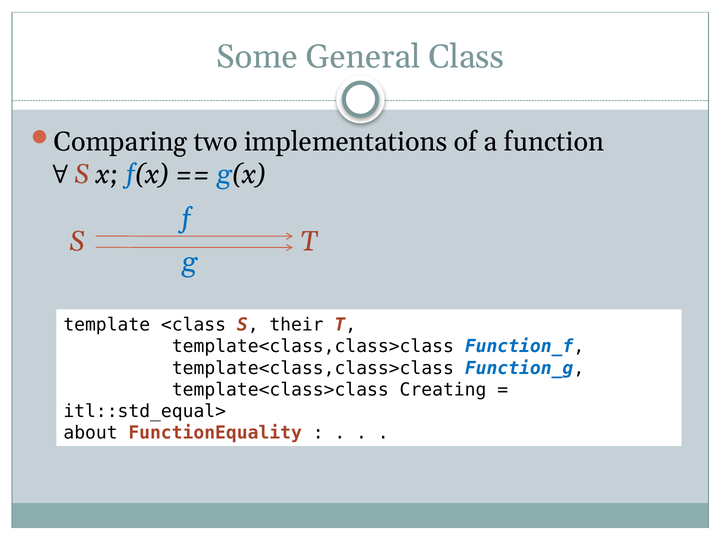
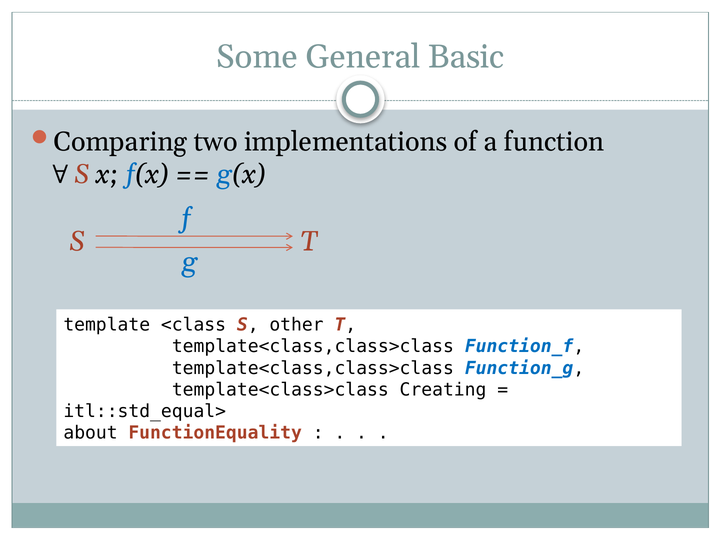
Class: Class -> Basic (466, 57)
their: their -> other (296, 325)
